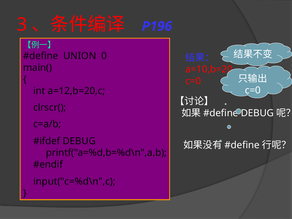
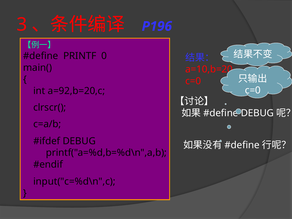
UNION: UNION -> PRINTF (80, 56)
a=12,b=20,c: a=12,b=20,c -> a=92,b=20,c (76, 91)
